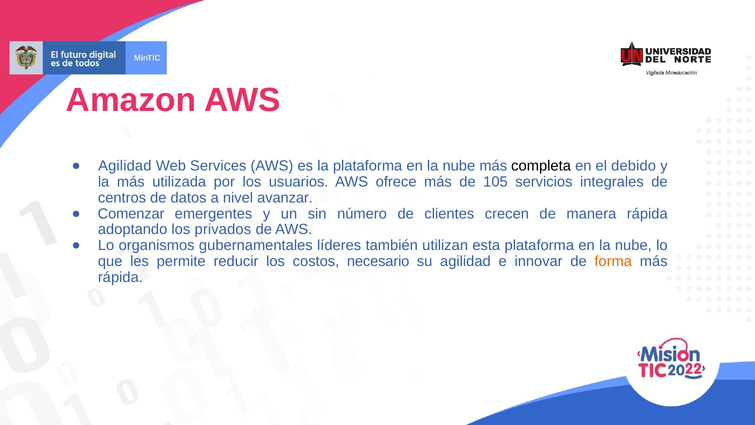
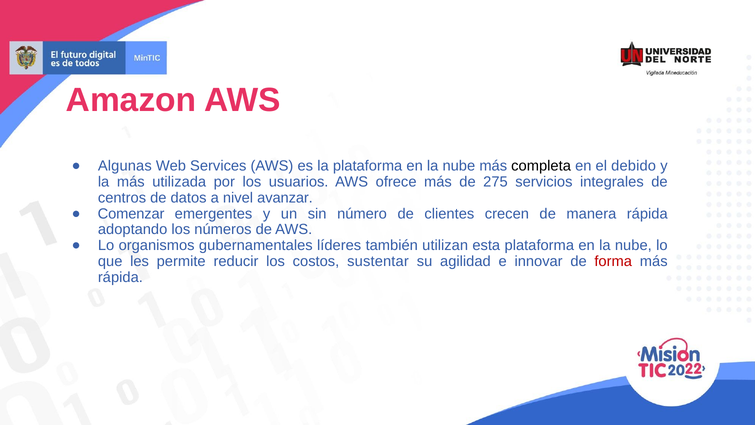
Agilidad: Agilidad -> Algunas (125, 166)
105: 105 -> 275 (495, 182)
privados: privados -> números (223, 229)
necesario: necesario -> sustentar (378, 261)
forma colour: orange -> red (613, 261)
